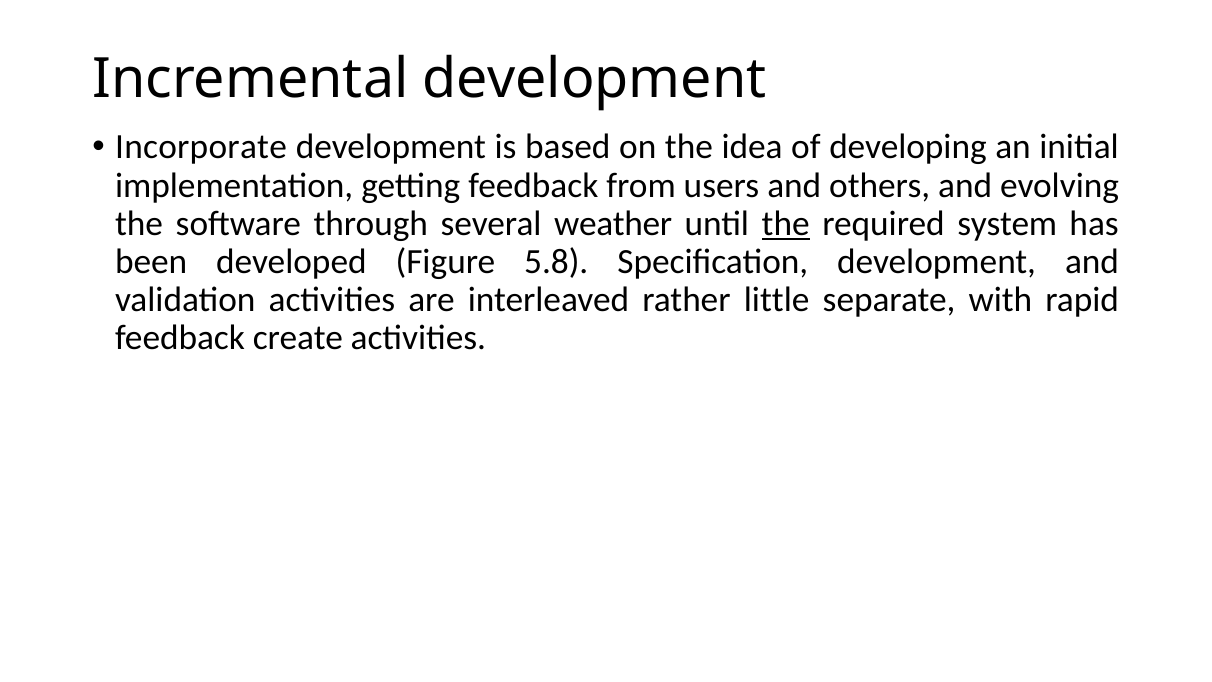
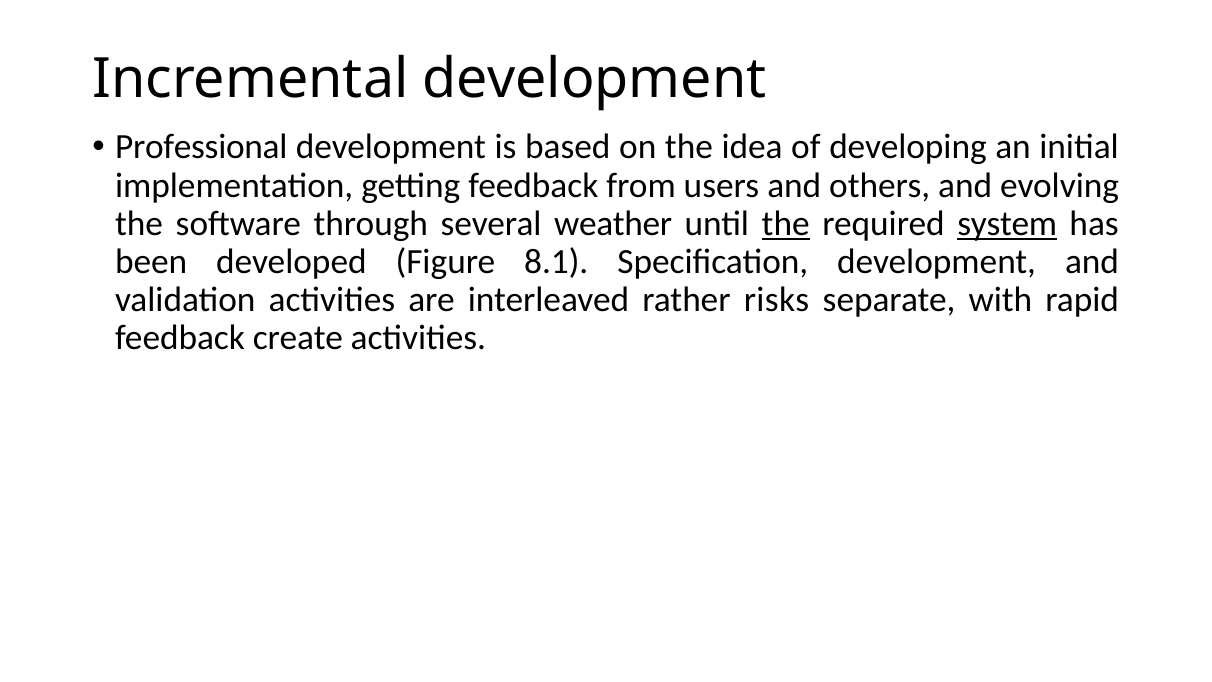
Incorporate: Incorporate -> Professional (201, 147)
system underline: none -> present (1007, 223)
5.8: 5.8 -> 8.1 (556, 262)
little: little -> risks (777, 300)
